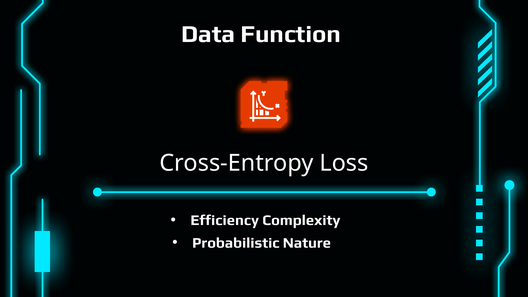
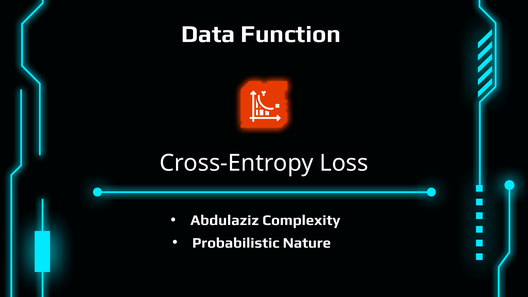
Efficiency: Efficiency -> Abdulaziz (225, 220)
